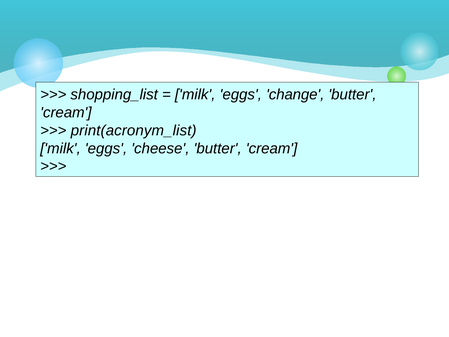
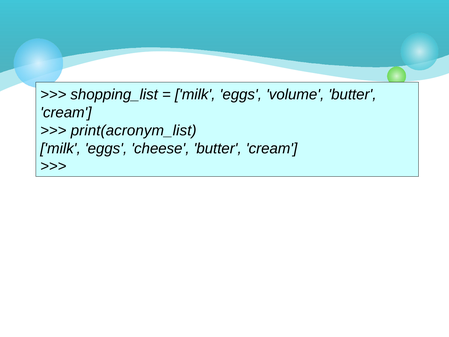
change: change -> volume (295, 94)
